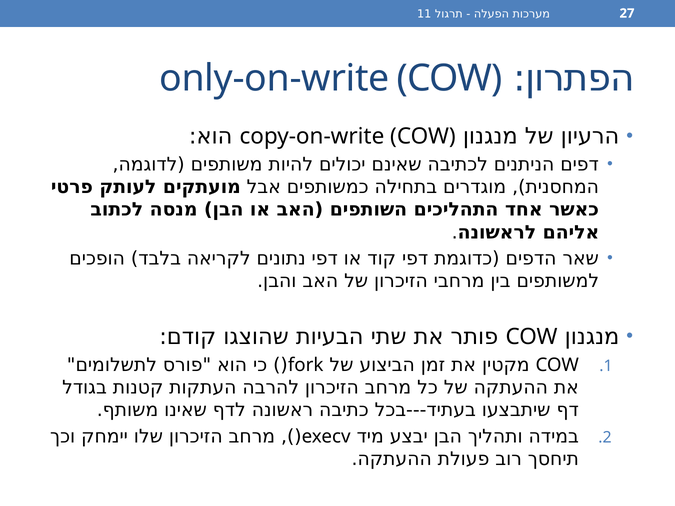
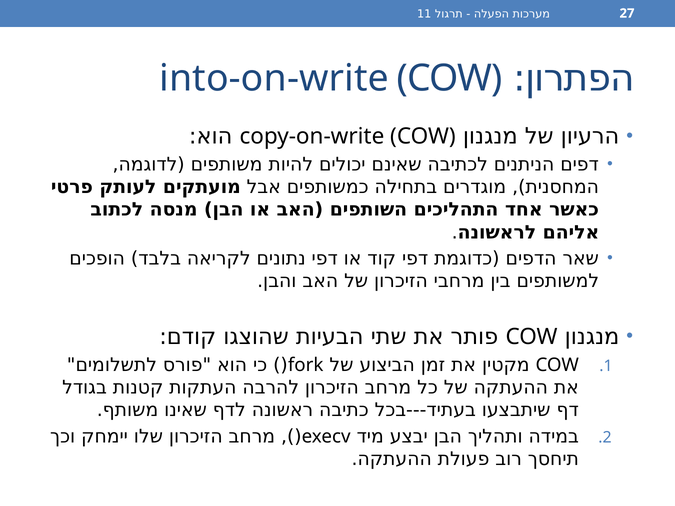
only-on-write: only-on-write -> into-on-write (274, 79)
